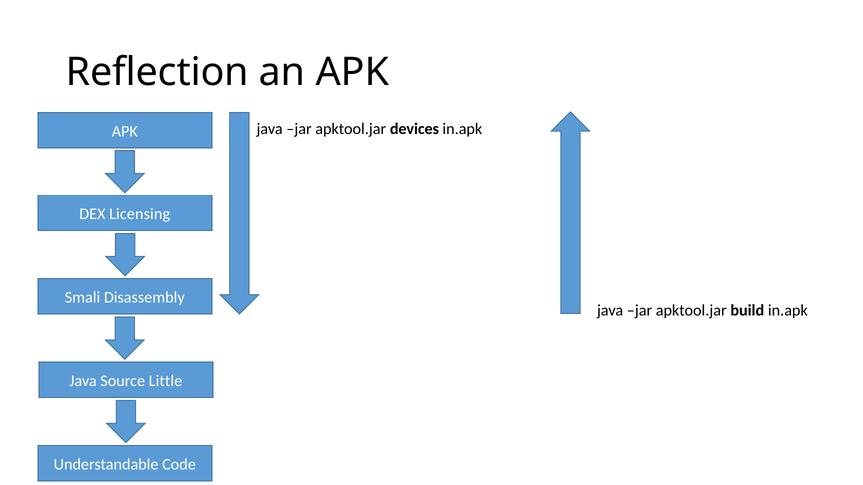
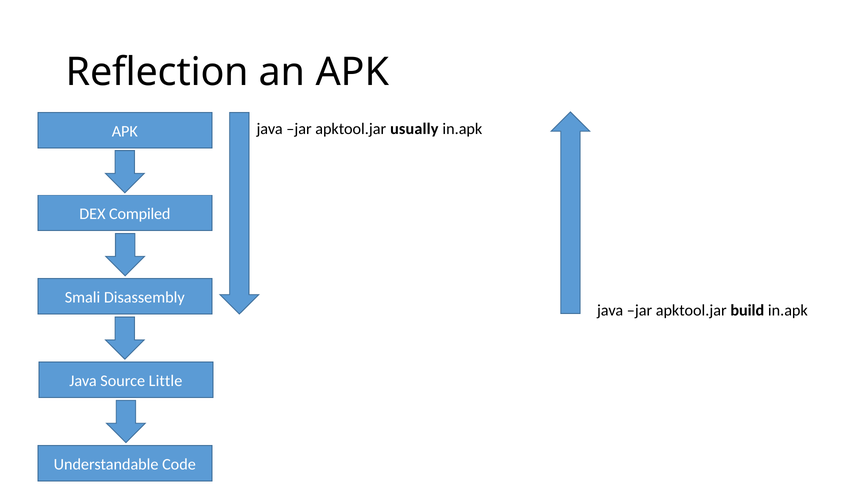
devices: devices -> usually (414, 129)
Licensing: Licensing -> Compiled (140, 214)
